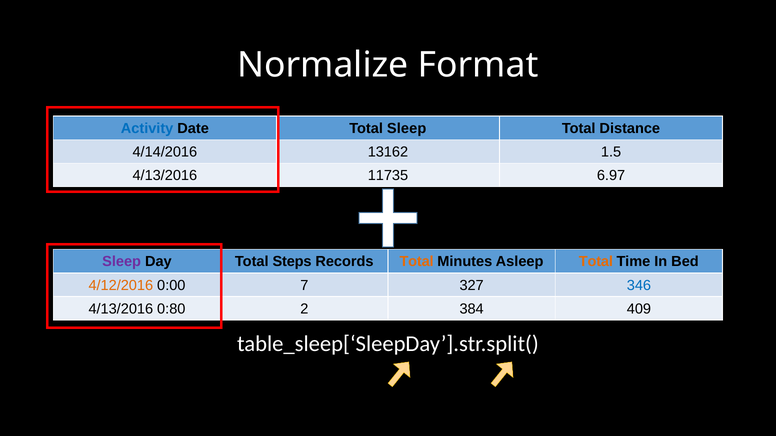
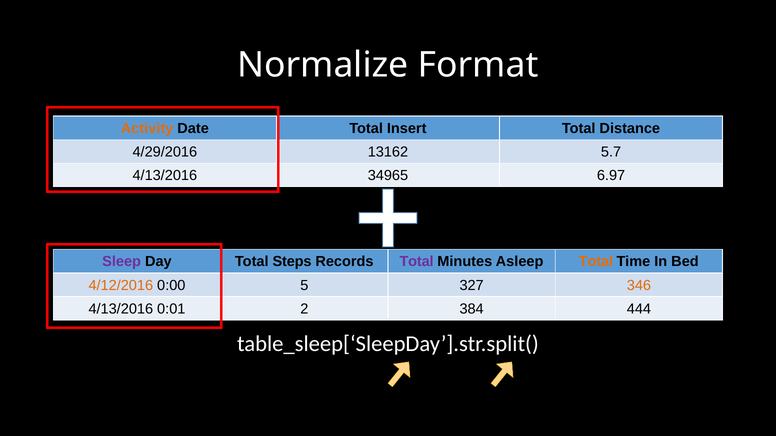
Activity colour: blue -> orange (147, 128)
Total Sleep: Sleep -> Insert (407, 128)
4/14/2016: 4/14/2016 -> 4/29/2016 (165, 152)
1.5: 1.5 -> 5.7 (611, 152)
11735: 11735 -> 34965 (388, 176)
Total colour: orange -> purple (417, 262)
7: 7 -> 5 (304, 286)
346 colour: blue -> orange (639, 286)
0:80: 0:80 -> 0:01 (171, 309)
409: 409 -> 444 (639, 309)
